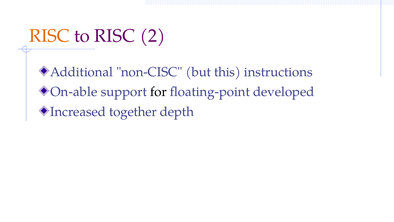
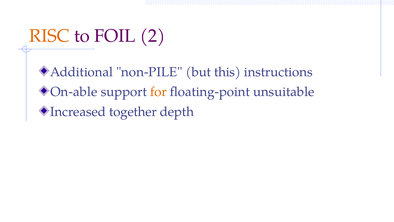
to RISC: RISC -> FOIL (115, 36)
non-CISC: non-CISC -> non-PILE (149, 72)
for colour: black -> orange (158, 92)
developed: developed -> unsuitable (284, 92)
